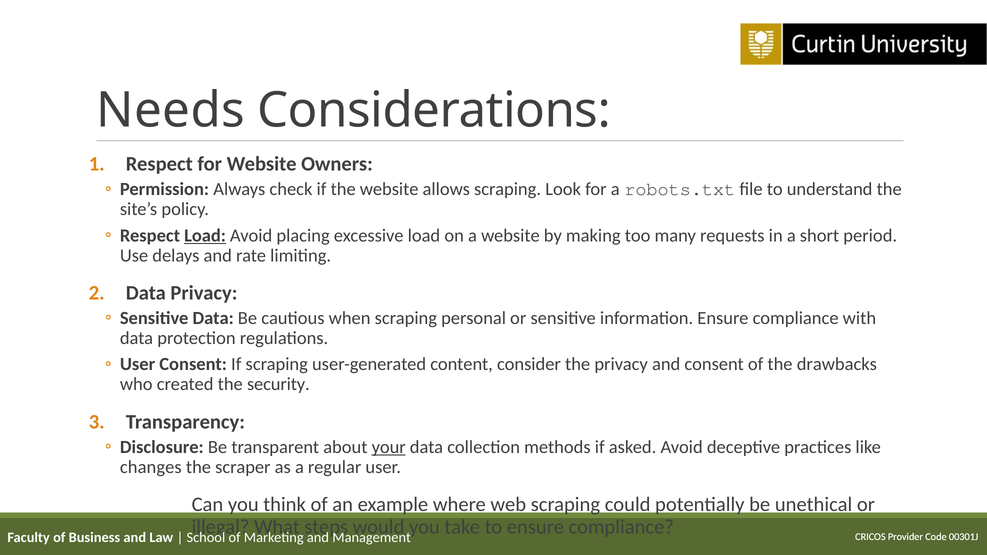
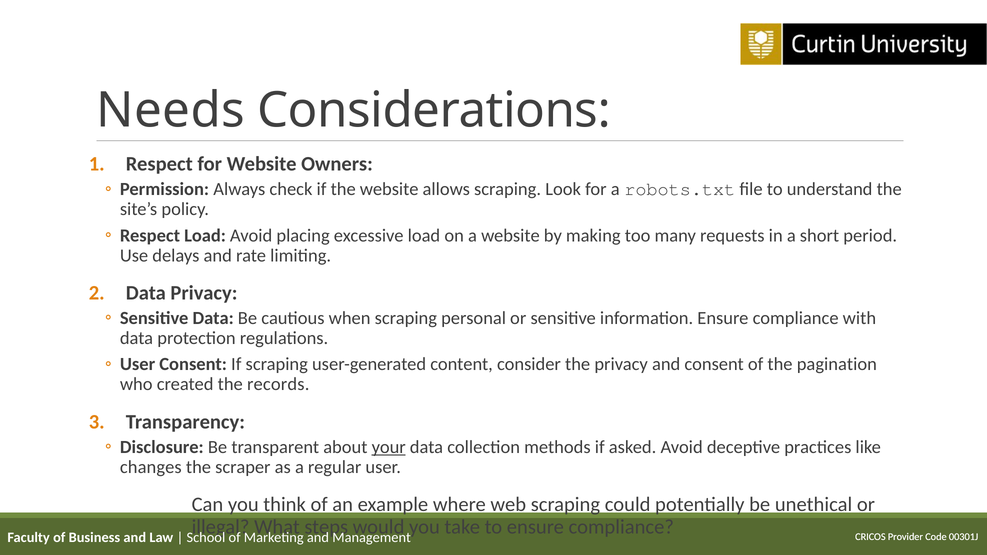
Load underline: present -> none (205, 236)
drawbacks: drawbacks -> pagination (837, 364)
security: security -> records (278, 384)
